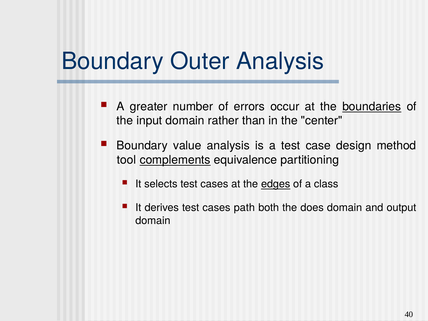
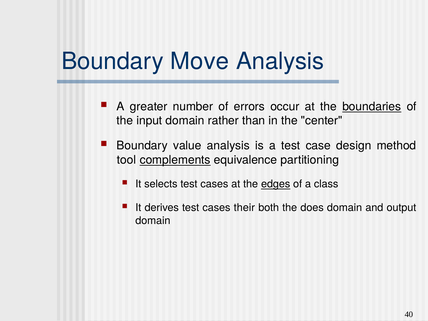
Outer: Outer -> Move (200, 61)
path: path -> their (244, 208)
